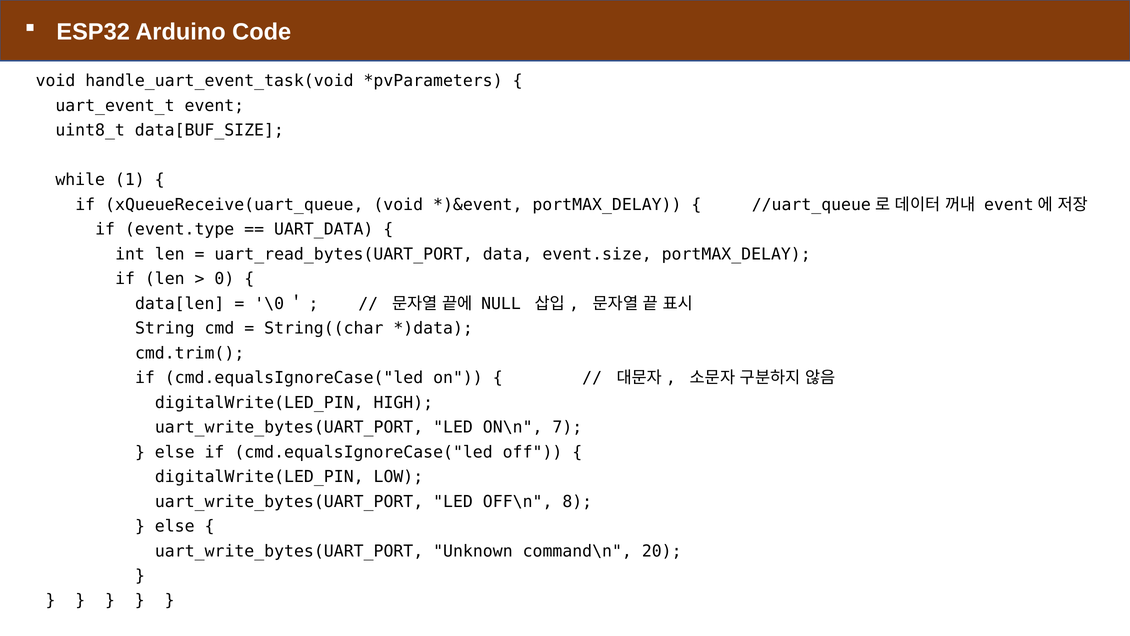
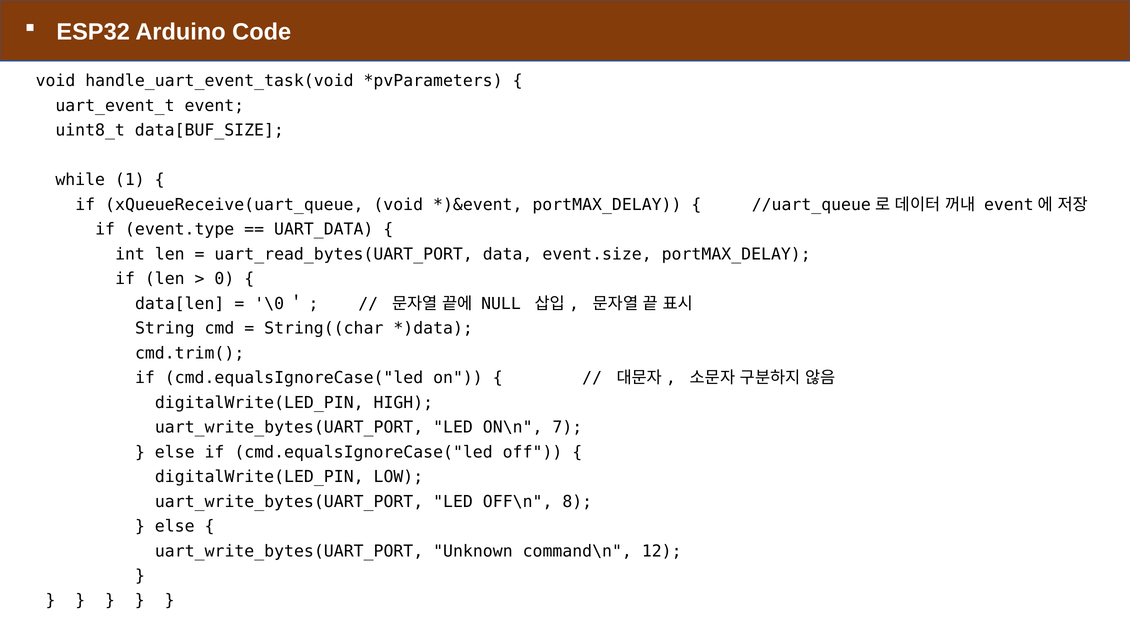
20: 20 -> 12 (662, 551)
